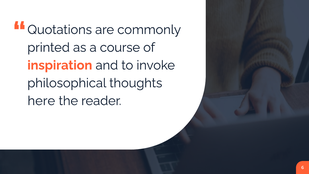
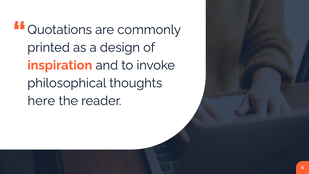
course: course -> design (120, 47)
